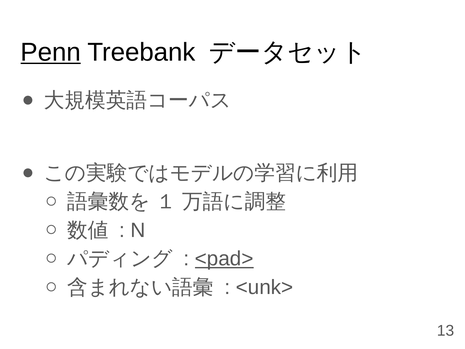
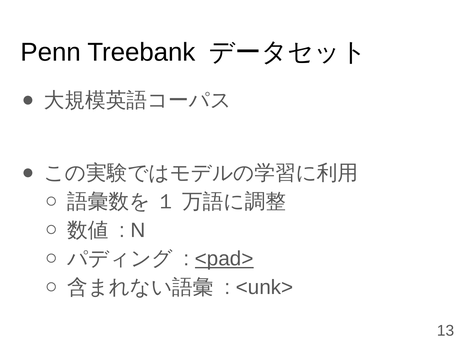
Penn underline: present -> none (51, 52)
